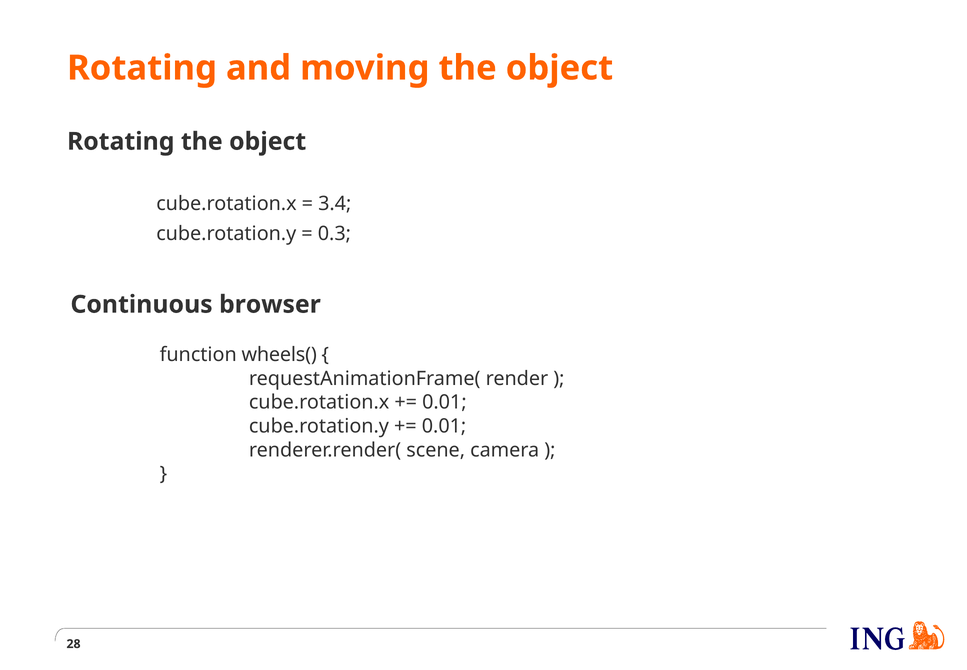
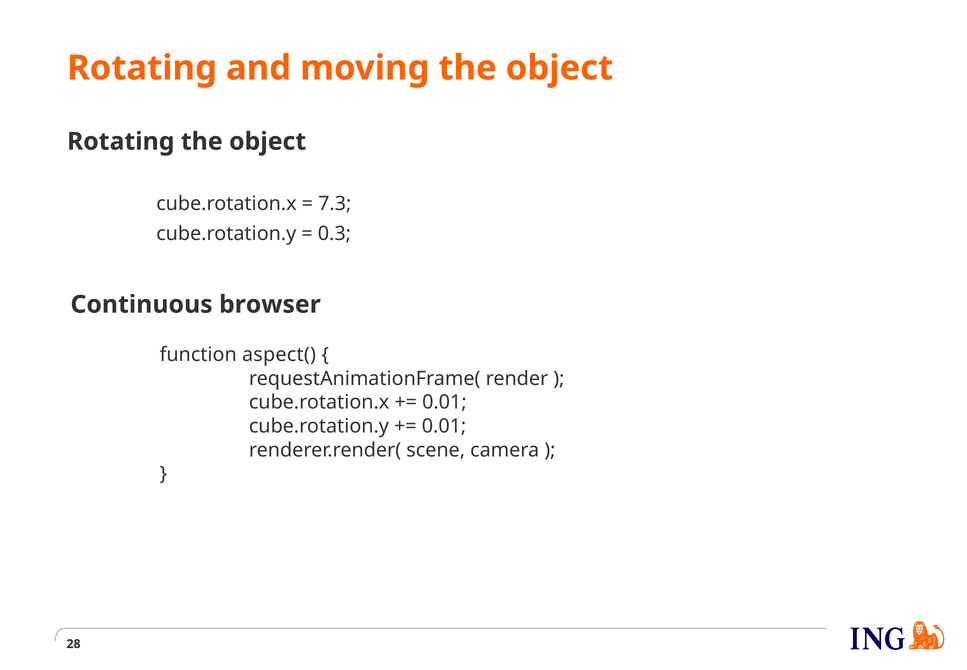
3.4: 3.4 -> 7.3 (335, 204)
wheels(: wheels( -> aspect( (279, 354)
